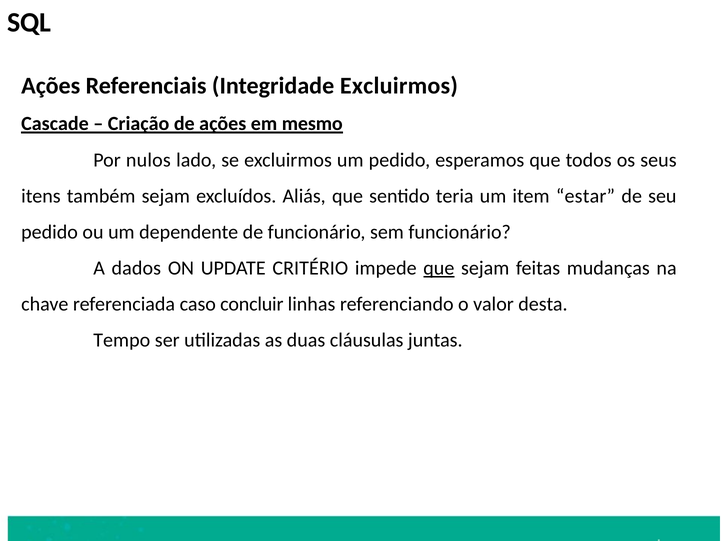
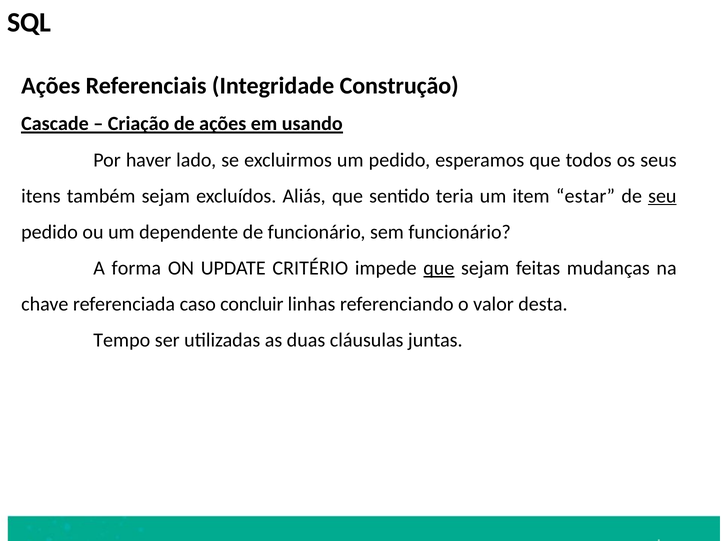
Integridade Excluirmos: Excluirmos -> Construção (399, 86)
mesmo: mesmo -> usando (312, 124)
nulos: nulos -> haver (149, 160)
seu underline: none -> present (662, 196)
dados: dados -> forma (136, 268)
